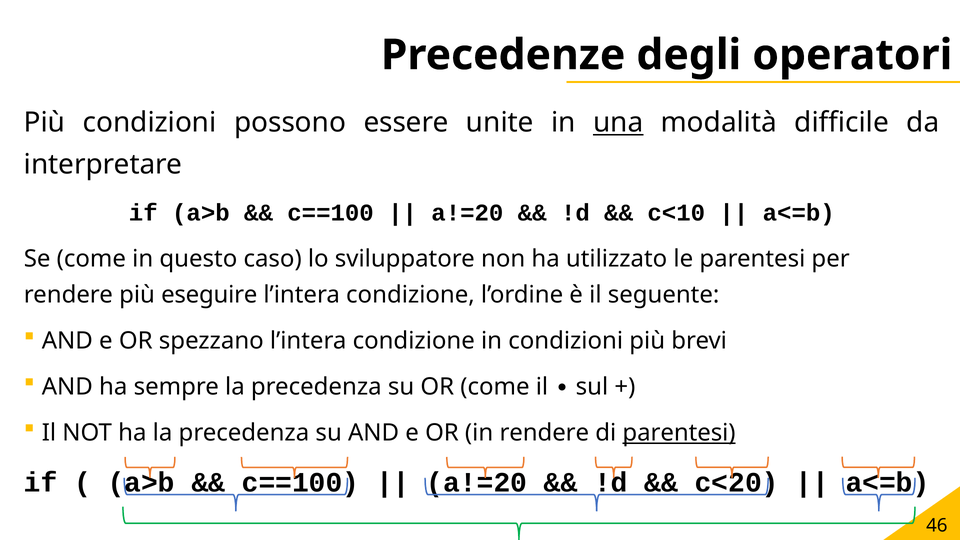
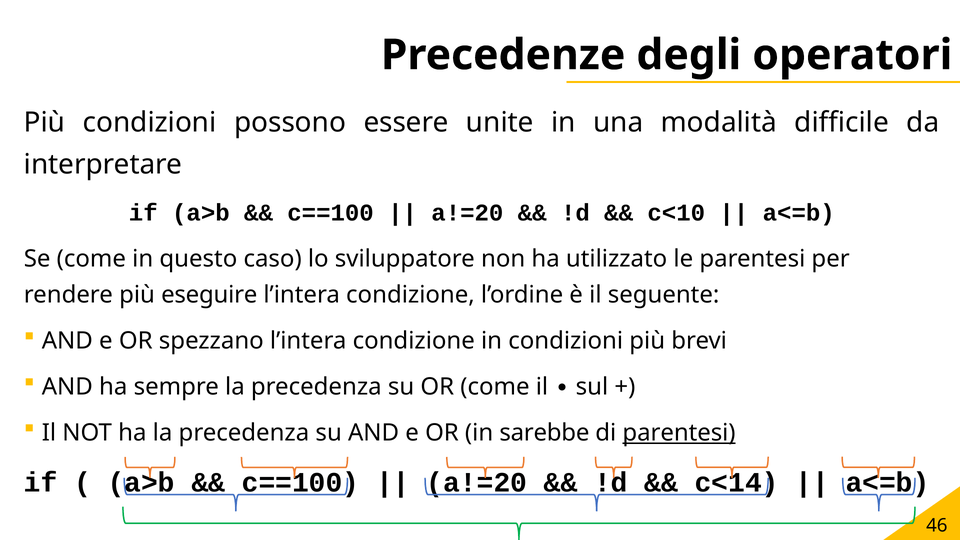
una underline: present -> none (618, 123)
in rendere: rendere -> sarebbe (544, 433)
c<20: c<20 -> c<14 (737, 483)
